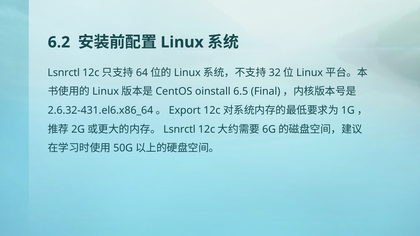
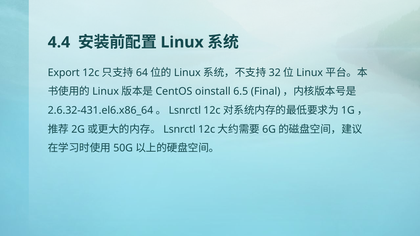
6.2: 6.2 -> 4.4 (59, 42)
Lsnrctl: Lsnrctl -> Export (64, 73)
Export: Export -> Lsnrctl (185, 110)
